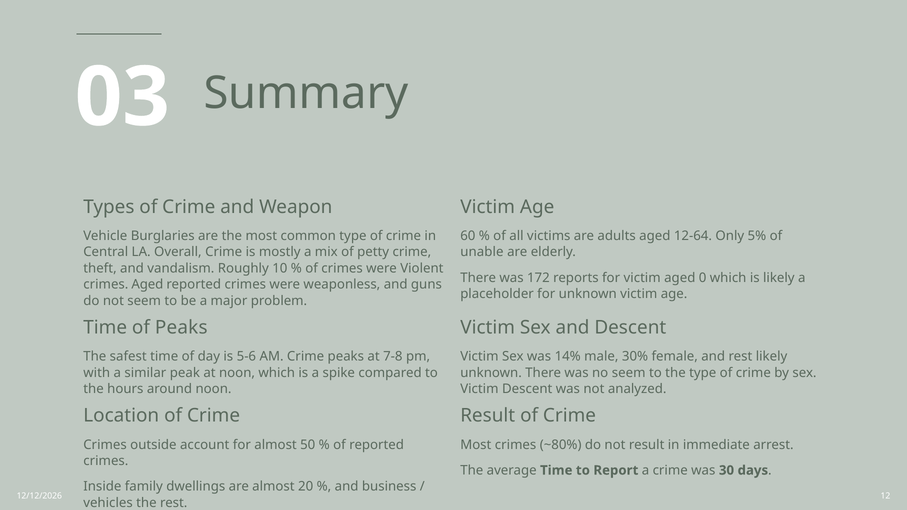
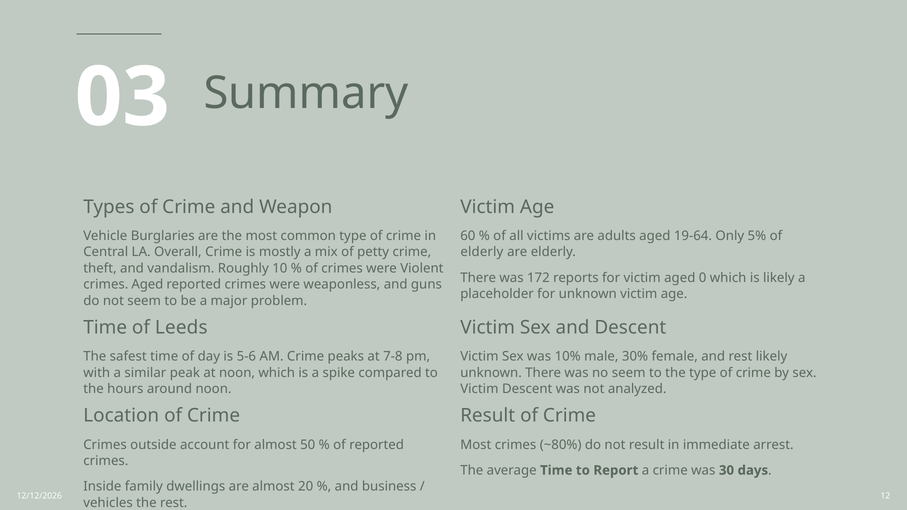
12-64: 12-64 -> 19-64 (693, 236)
unable: unable -> elderly (482, 252)
of Peaks: Peaks -> Leeds (181, 328)
14%: 14% -> 10% (568, 357)
